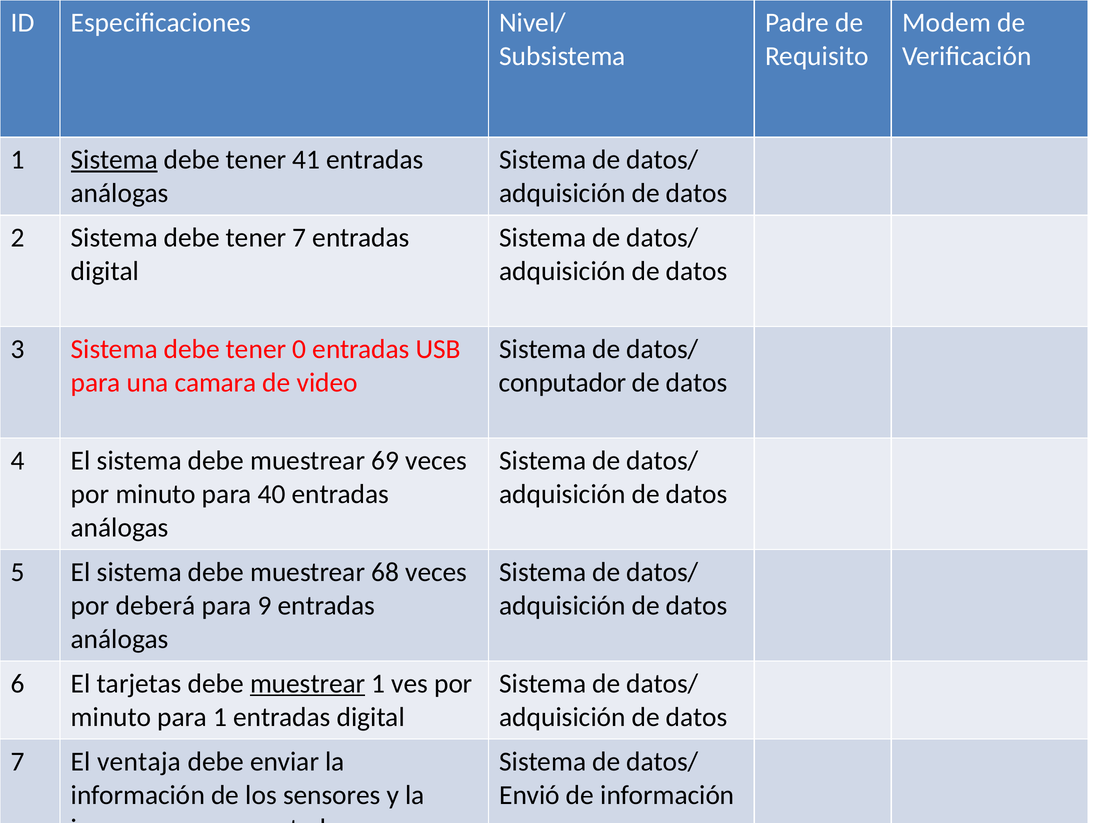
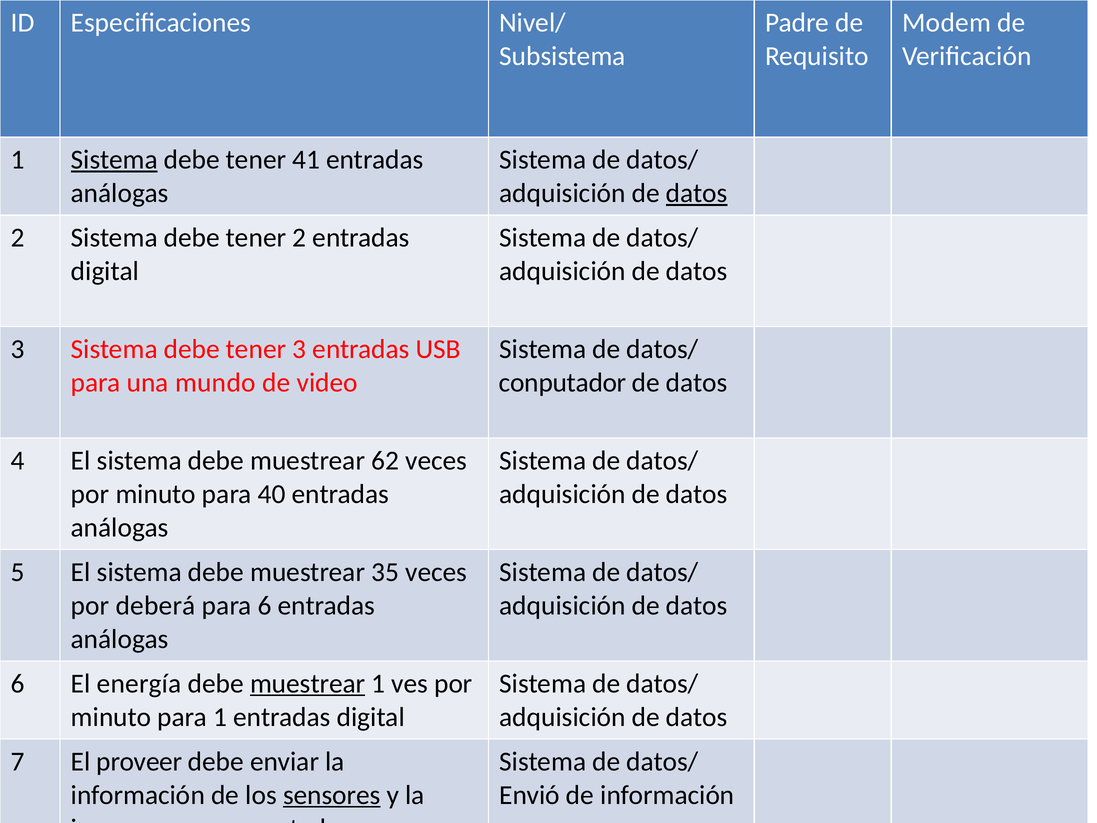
datos underline: none -> present (697, 193)
tener 7: 7 -> 2 (299, 238)
tener 0: 0 -> 3 (299, 349)
una camara: camara -> mundo (215, 383)
69: 69 -> 62 (385, 460)
68: 68 -> 35 (385, 572)
para 9: 9 -> 6 (265, 605)
tarjetas: tarjetas -> energía (139, 683)
ventaja: ventaja -> proveer (139, 761)
sensores underline: none -> present (332, 795)
